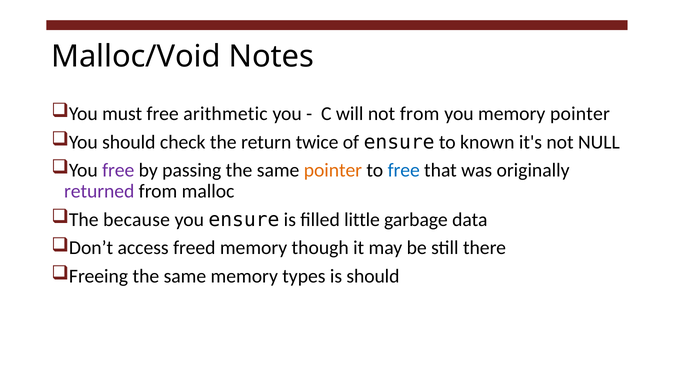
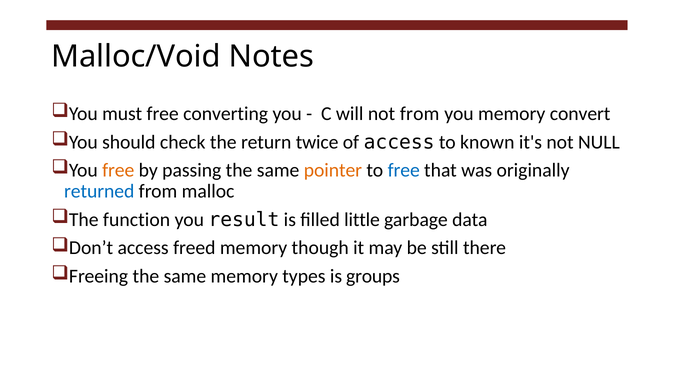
arithmetic: arithmetic -> converting (226, 114)
memory pointer: pointer -> convert (580, 114)
of ensure: ensure -> access (399, 142)
free colour: purple -> orange (118, 170)
returned colour: purple -> blue (99, 192)
because: because -> function (137, 220)
you ensure: ensure -> result (244, 220)
is should: should -> groups (373, 276)
